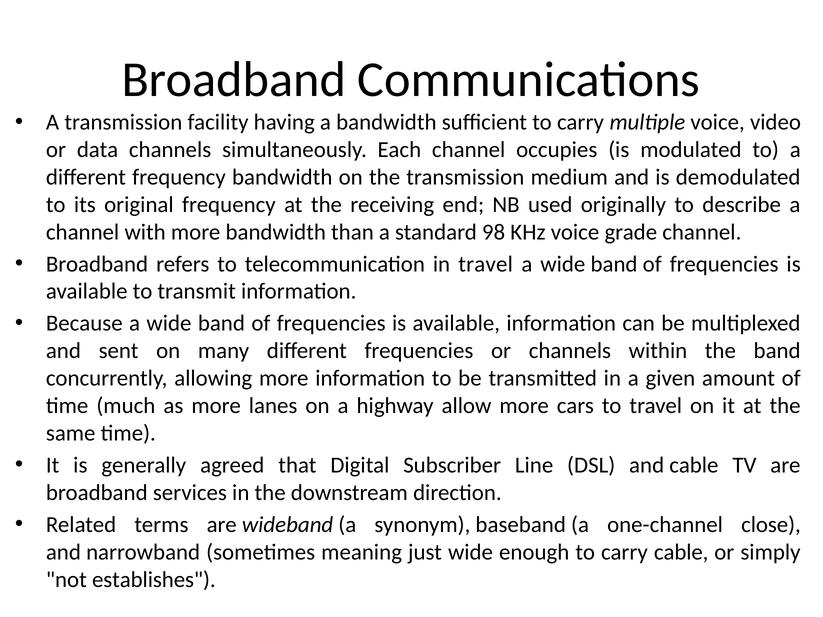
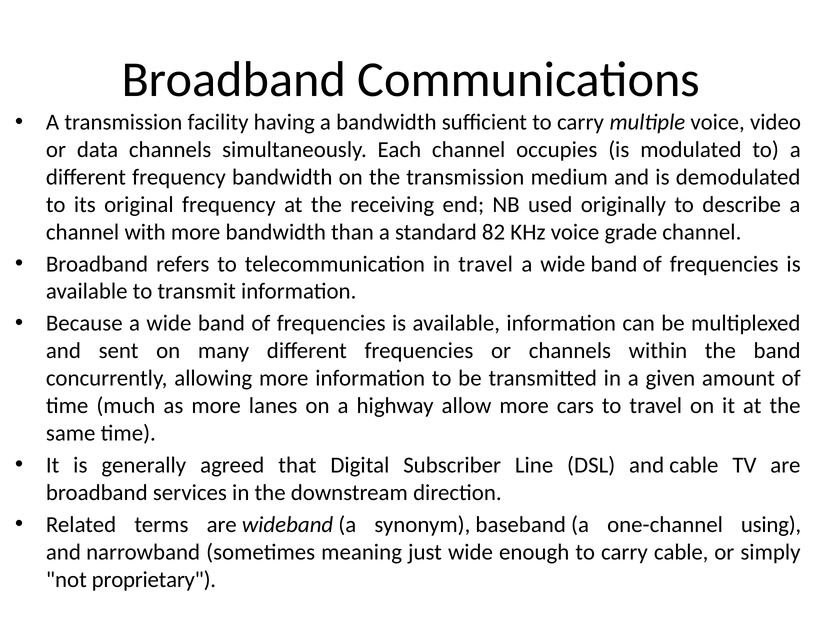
98: 98 -> 82 (494, 232)
close: close -> using (771, 525)
establishes: establishes -> proprietary (154, 580)
